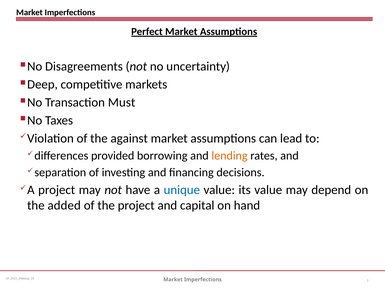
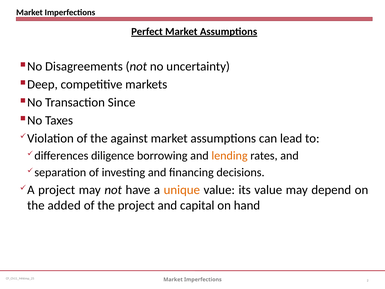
Must: Must -> Since (122, 102)
provided: provided -> diligence (113, 155)
unique colour: blue -> orange (182, 190)
